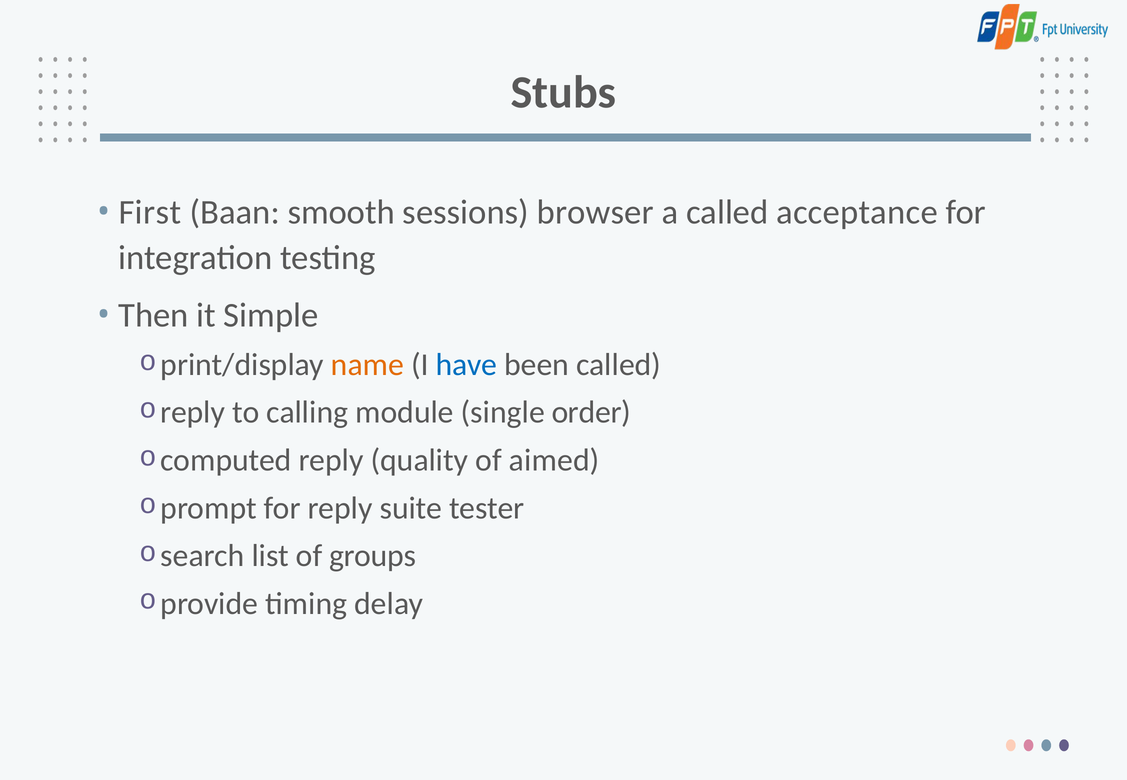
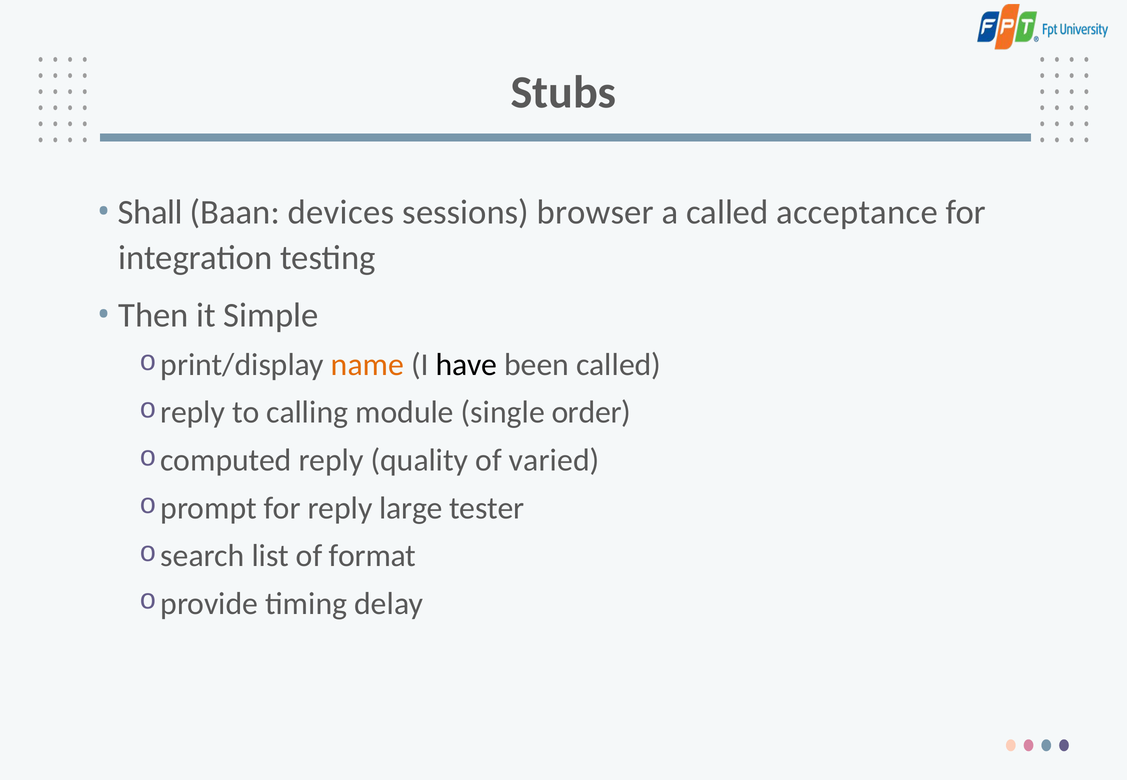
First: First -> Shall (150, 212)
smooth: smooth -> devices (341, 212)
have colour: blue -> black (467, 365)
aimed: aimed -> varied (554, 460)
suite: suite -> large (411, 508)
groups: groups -> format (373, 556)
